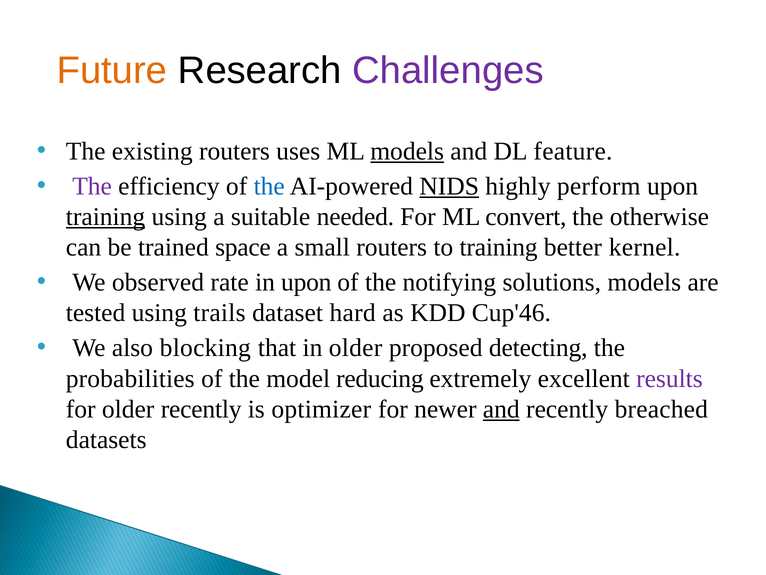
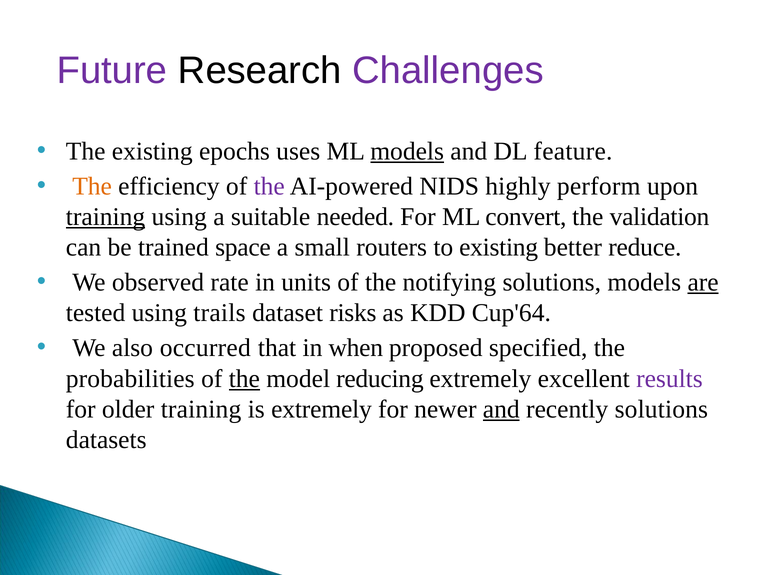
Future colour: orange -> purple (112, 70)
existing routers: routers -> epochs (234, 151)
The colour: purple -> orange (92, 186)
the colour: blue -> purple (269, 186)
NIDS underline: present -> none (449, 186)
otherwise: otherwise -> validation (660, 217)
to training: training -> existing (499, 247)
kernel: kernel -> reduce (645, 247)
in upon: upon -> units (306, 282)
are underline: none -> present (703, 282)
hard: hard -> risks (353, 313)
Cup'46: Cup'46 -> Cup'64 (511, 313)
blocking: blocking -> occurred (205, 348)
in older: older -> when (356, 348)
detecting: detecting -> specified (538, 348)
the underline: none -> present (244, 378)
older recently: recently -> training (201, 409)
is optimizer: optimizer -> extremely (322, 409)
recently breached: breached -> solutions (661, 409)
